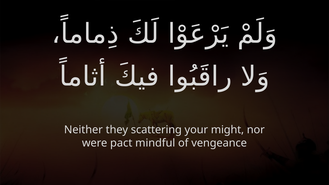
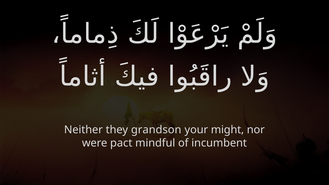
scattering: scattering -> grandson (156, 130)
vengeance: vengeance -> incumbent (219, 143)
